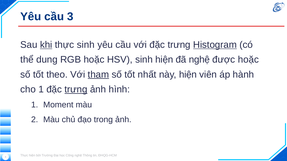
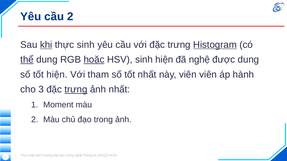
cầu 3: 3 -> 2 (70, 17)
thể underline: none -> present (27, 60)
hoặc underline: none -> present (94, 60)
được hoặc: hoặc -> dung (248, 60)
tốt theo: theo -> hiện (57, 75)
tham underline: present -> none (98, 75)
này hiện: hiện -> viên (188, 75)
cho 1: 1 -> 3 (41, 90)
ảnh hình: hình -> nhất (119, 90)
